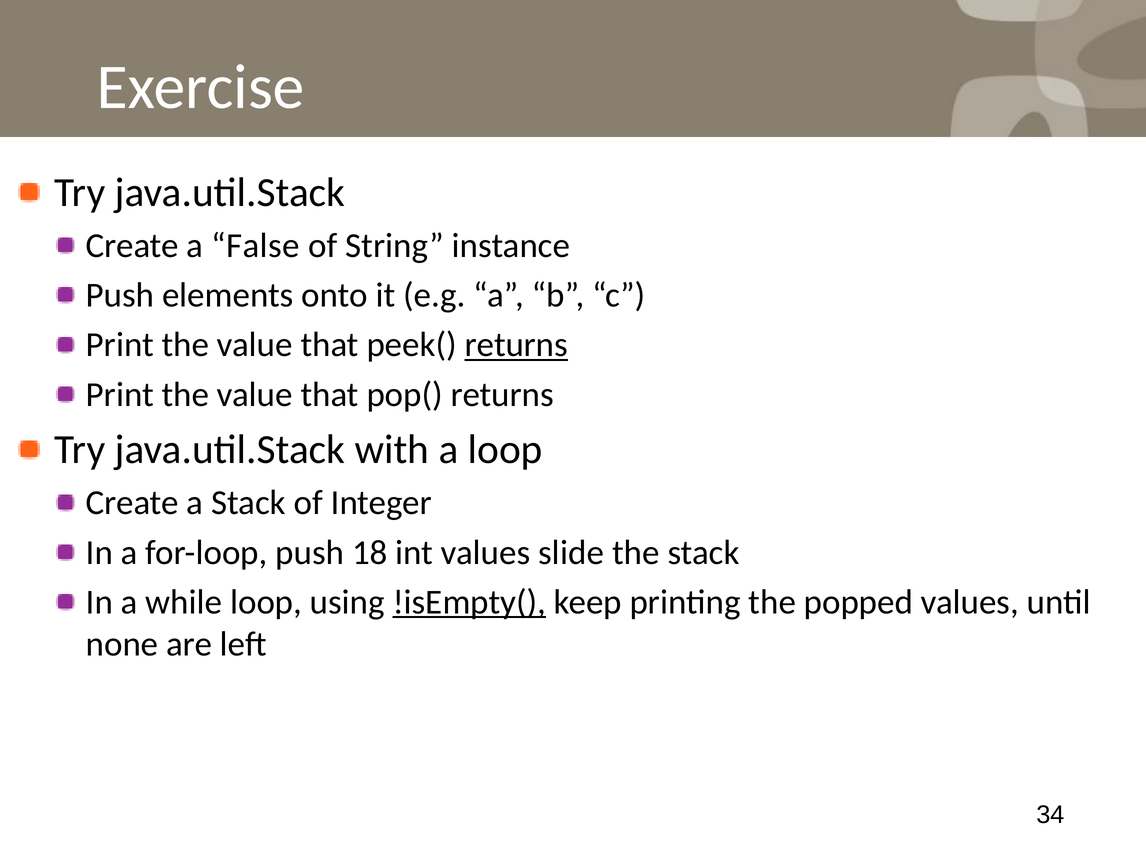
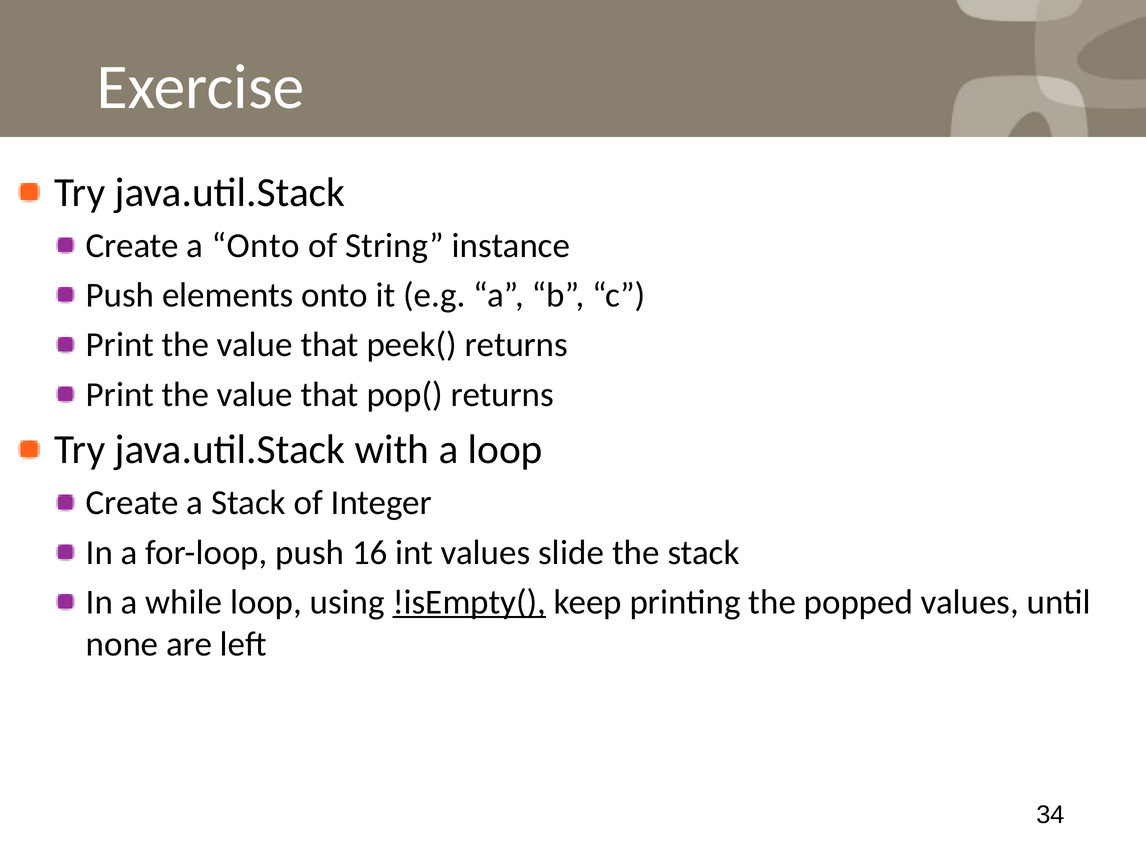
a False: False -> Onto (256, 245)
returns underline: present -> none (516, 345)
18: 18 -> 16 (370, 552)
